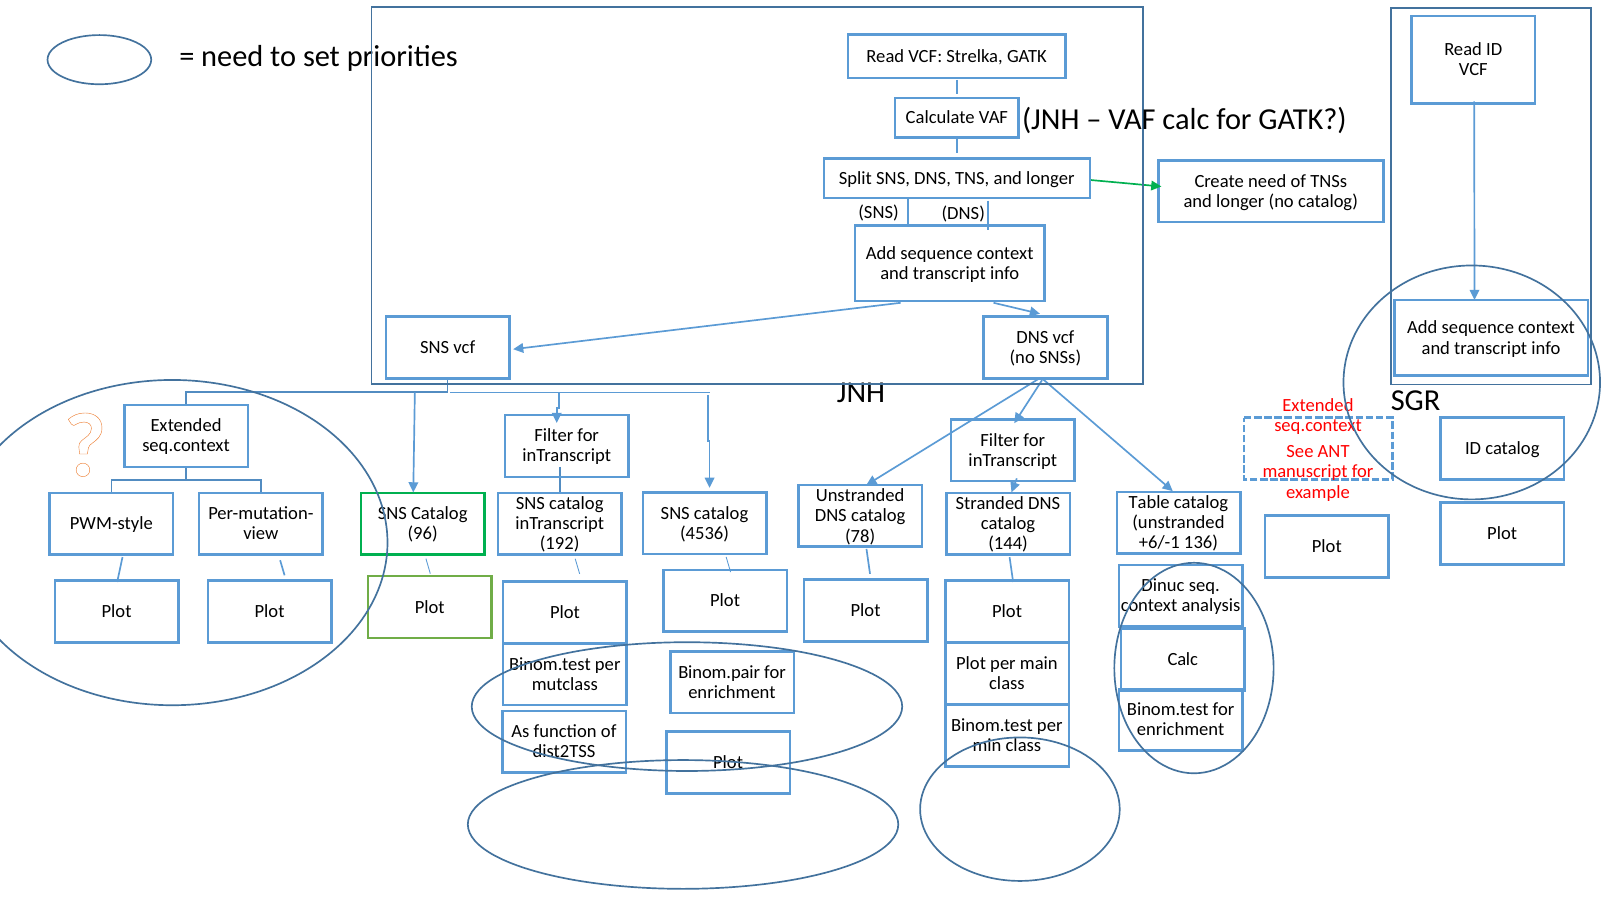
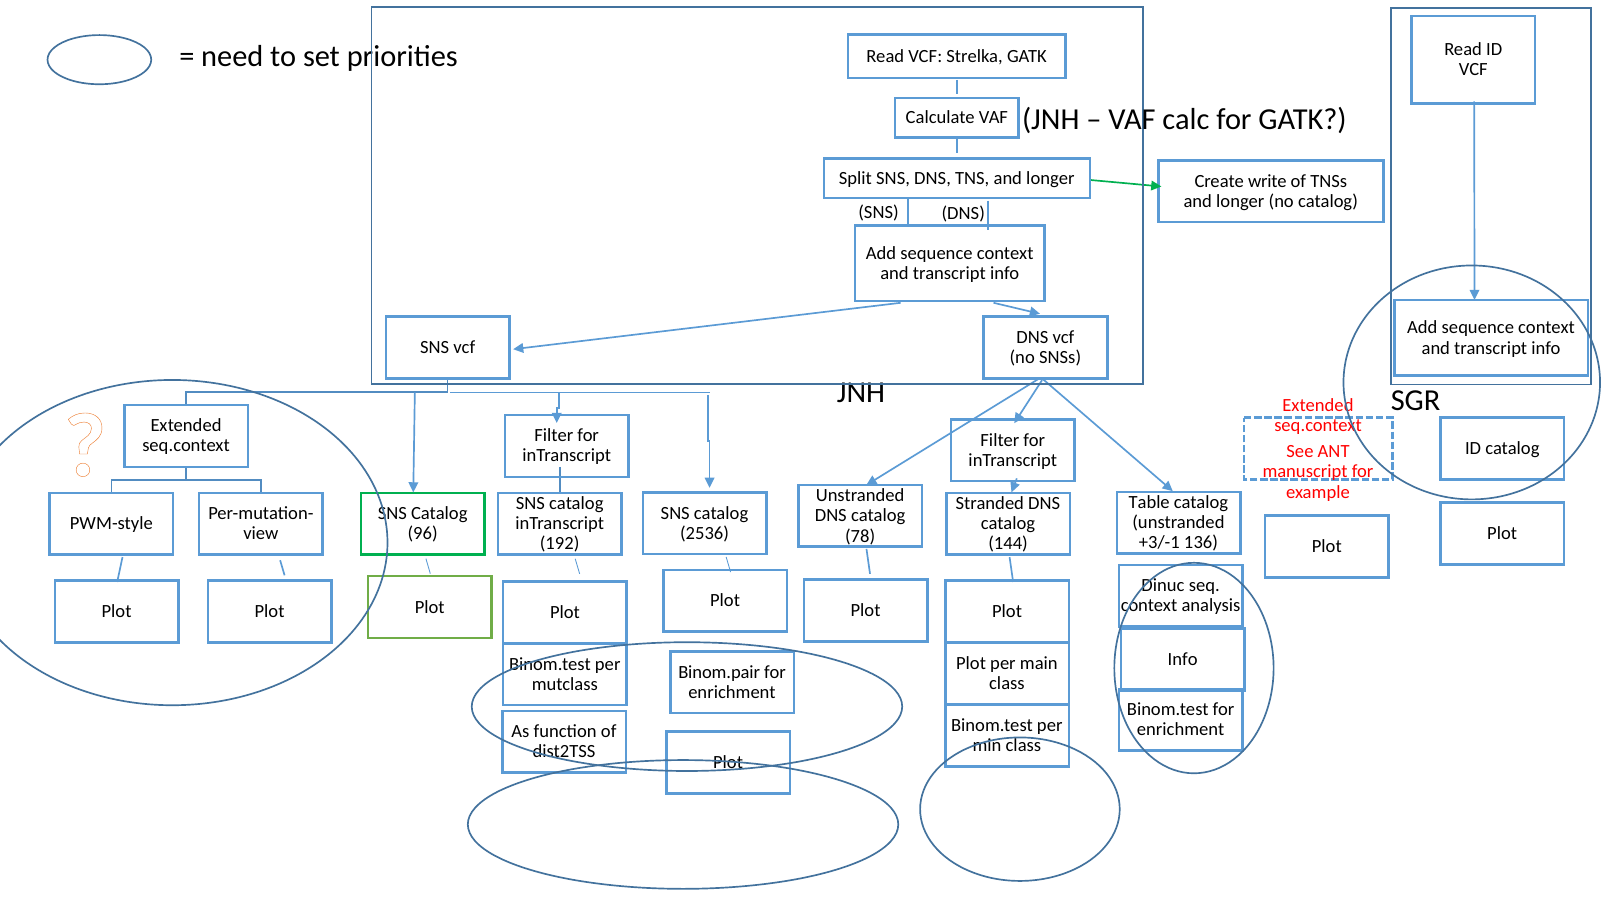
Create need: need -> write (1267, 181)
4536: 4536 -> 2536 (705, 533)
+6/-1: +6/-1 -> +3/-1 (1159, 542)
Calc: Calc -> Info (1183, 659)
